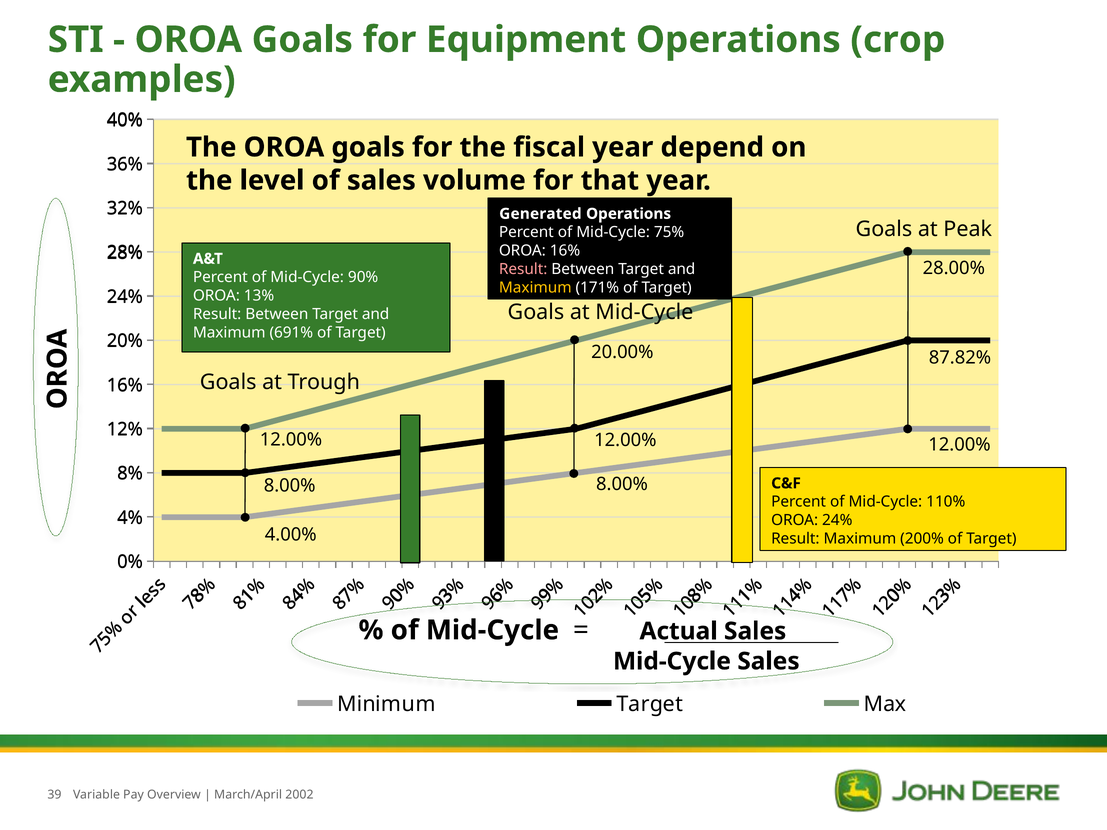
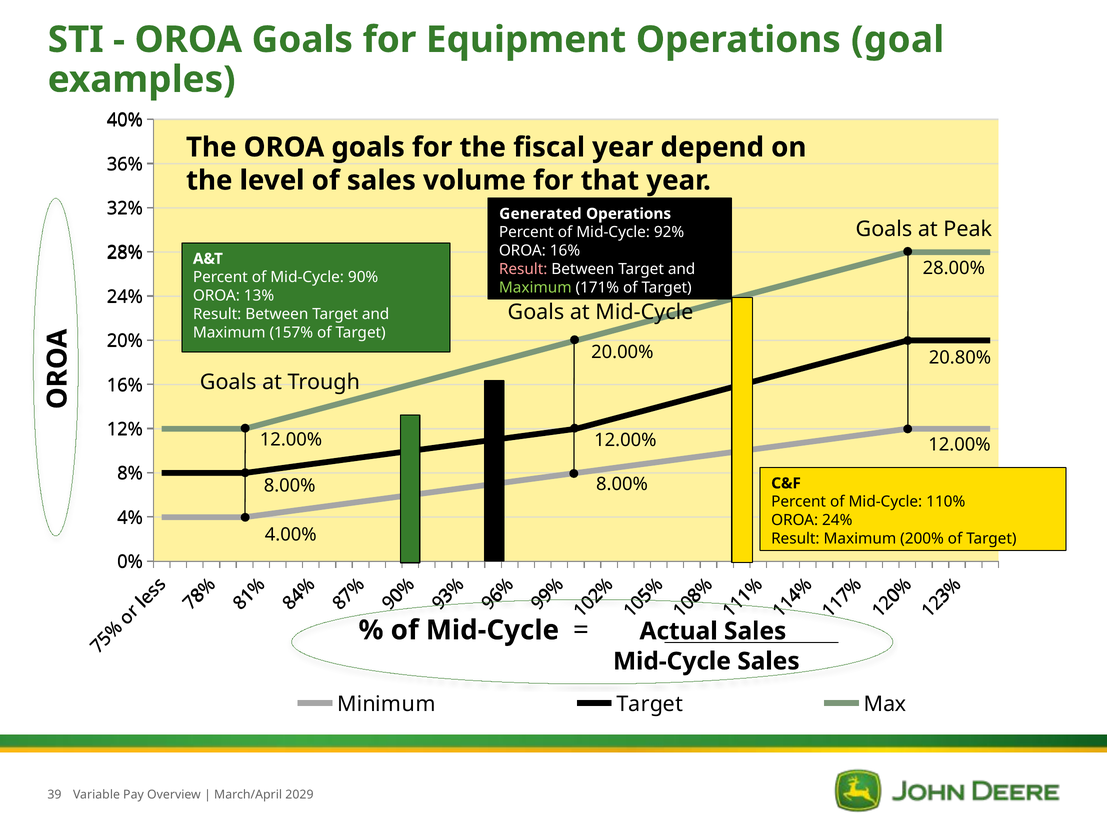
crop: crop -> goal (898, 40)
75%: 75% -> 92% (669, 232)
Maximum colour: yellow -> light green (535, 288)
691%: 691% -> 157% (291, 333)
87.82%: 87.82% -> 20.80% (960, 358)
2002: 2002 -> 2029 (299, 795)
